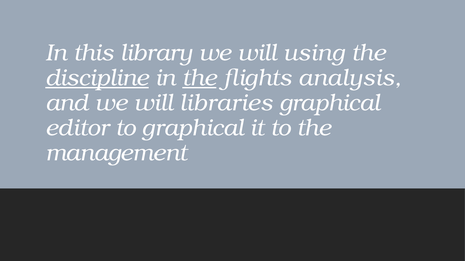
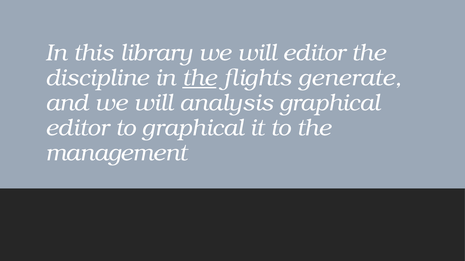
will using: using -> editor (314, 53)
discipline underline: present -> none (97, 78)
analysis: analysis -> generate (350, 78)
libraries: libraries -> analysis (226, 103)
